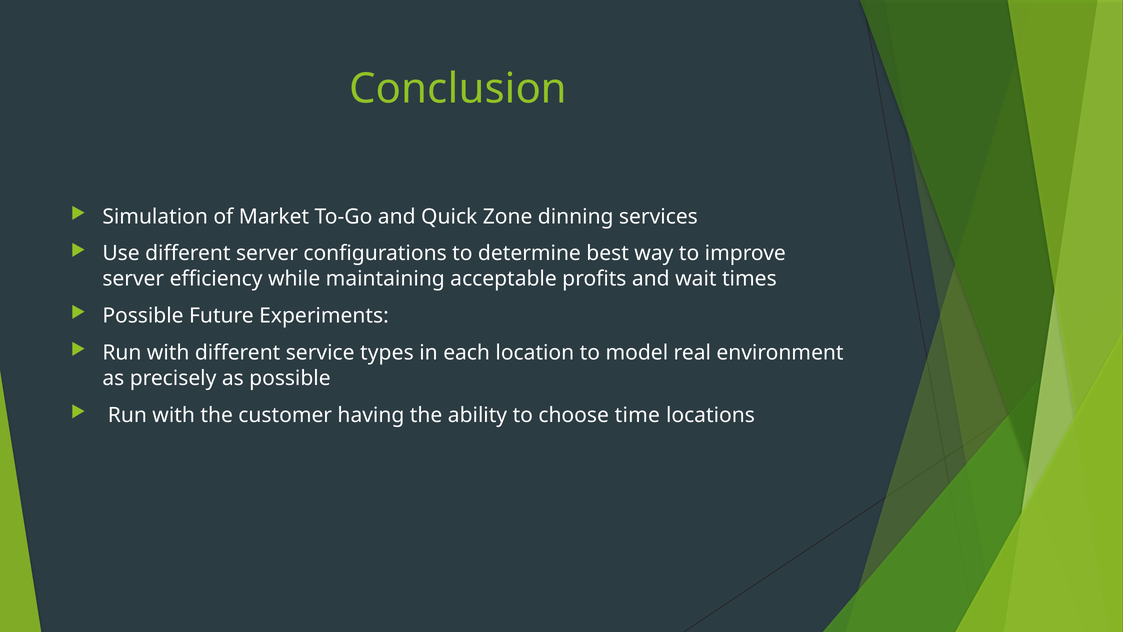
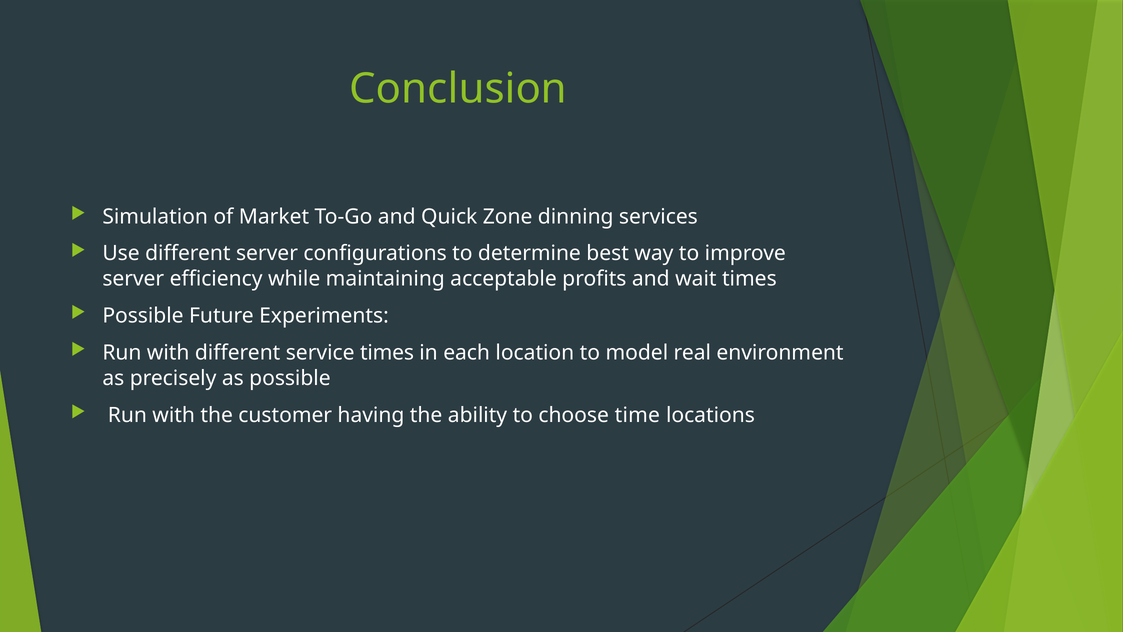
service types: types -> times (387, 353)
